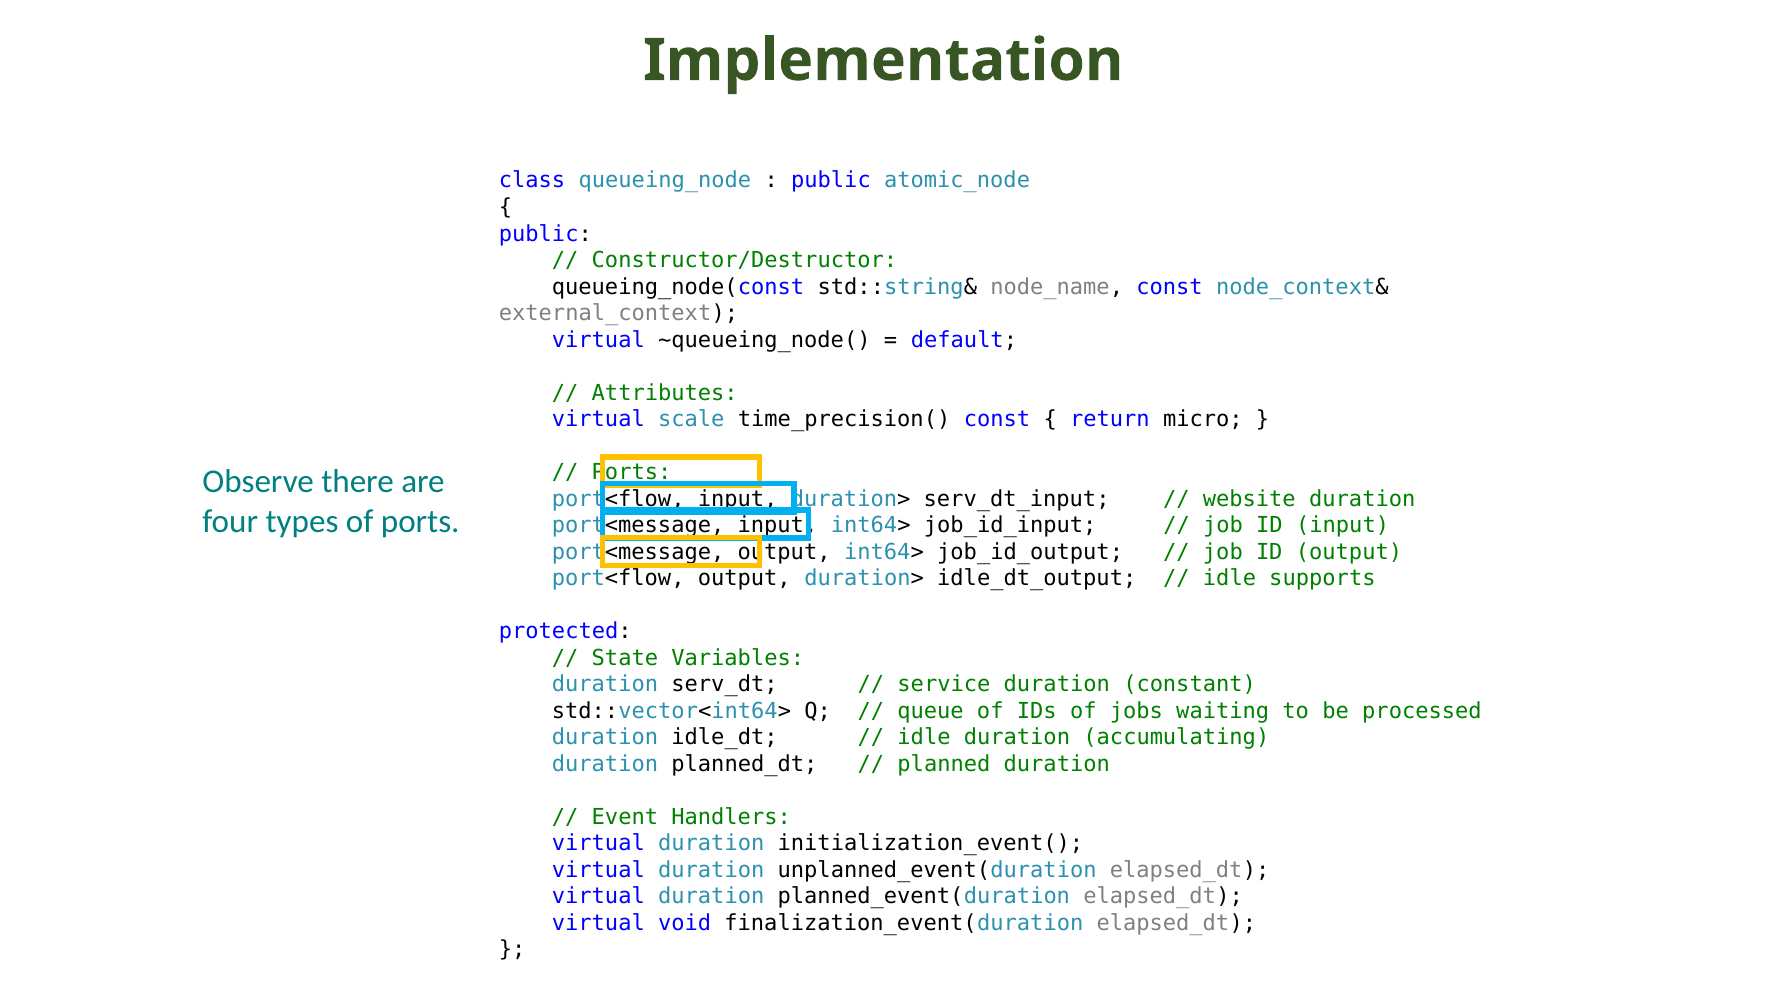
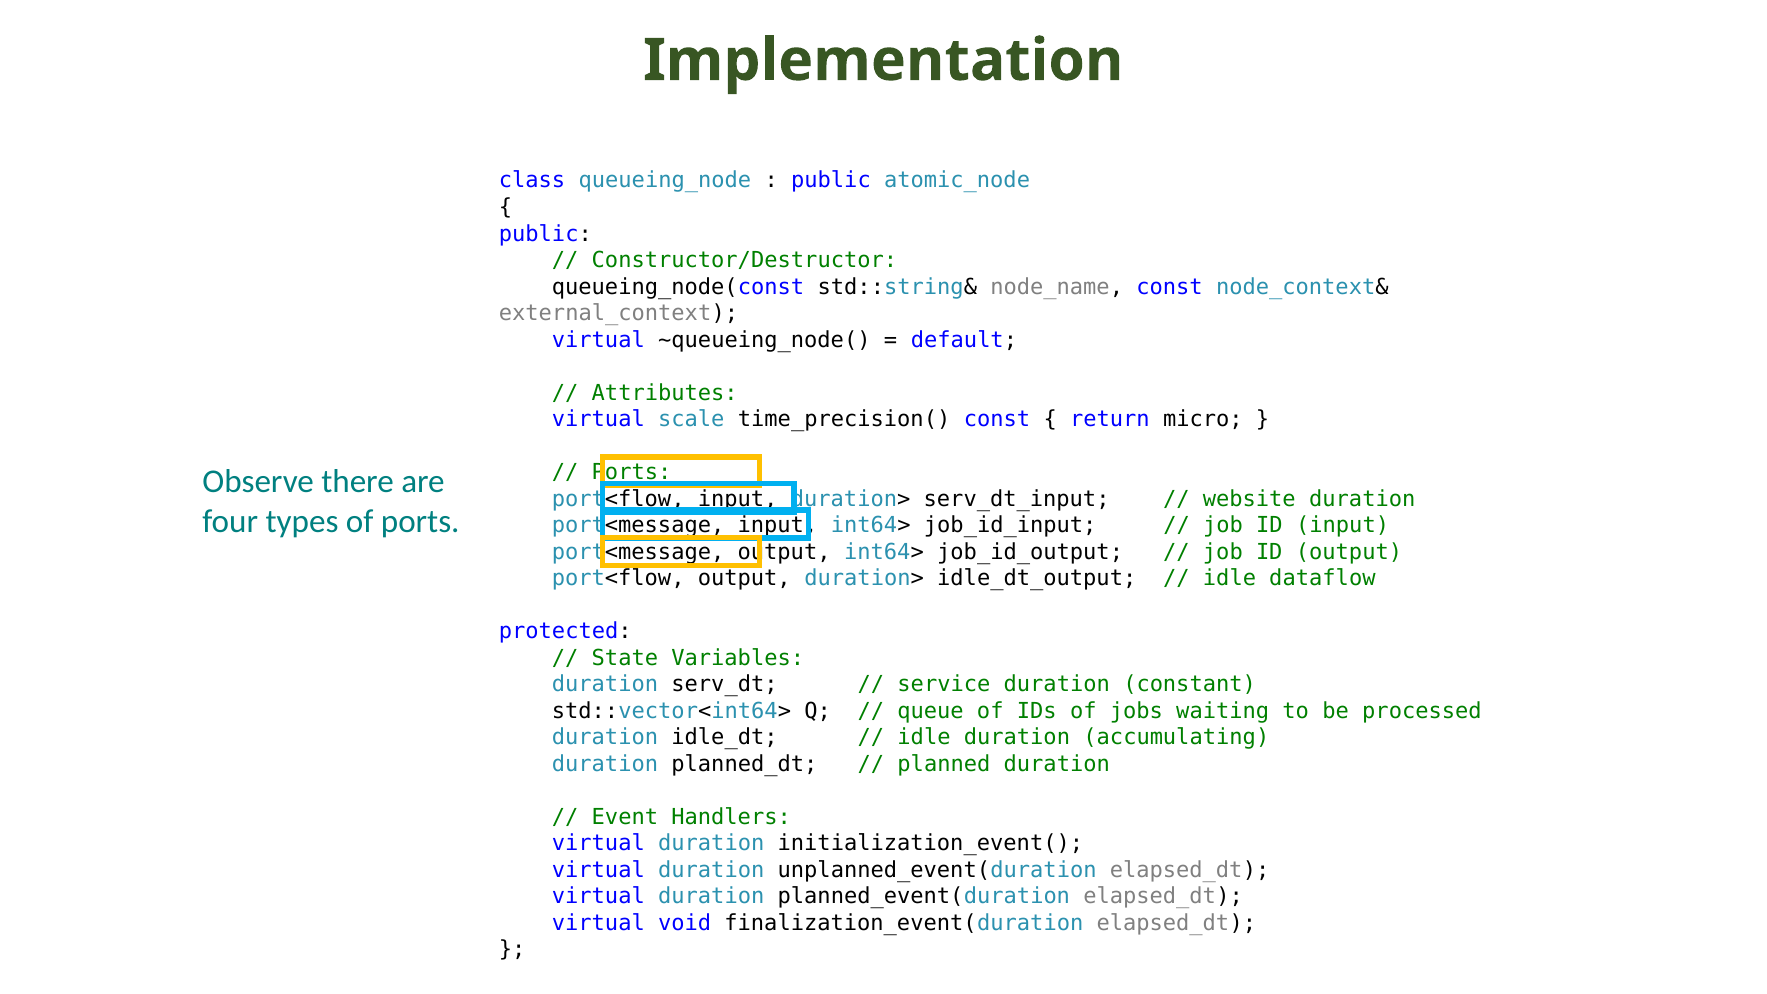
supports: supports -> dataflow (1322, 578)
